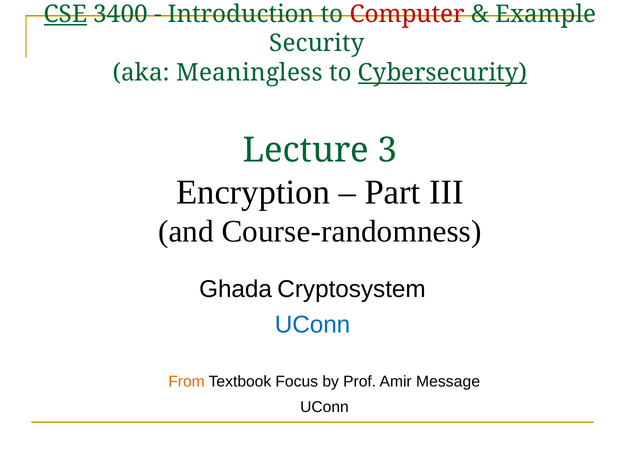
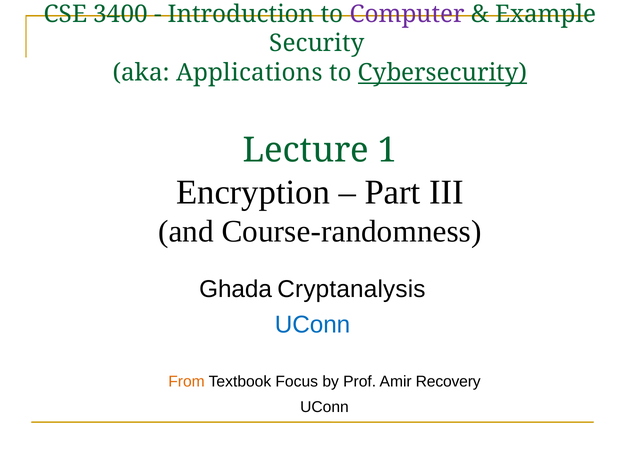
CSE underline: present -> none (66, 14)
Computer colour: red -> purple (407, 14)
Meaningless: Meaningless -> Applications (249, 73)
3: 3 -> 1 (388, 150)
Cryptosystem: Cryptosystem -> Cryptanalysis (351, 289)
Message: Message -> Recovery (448, 382)
